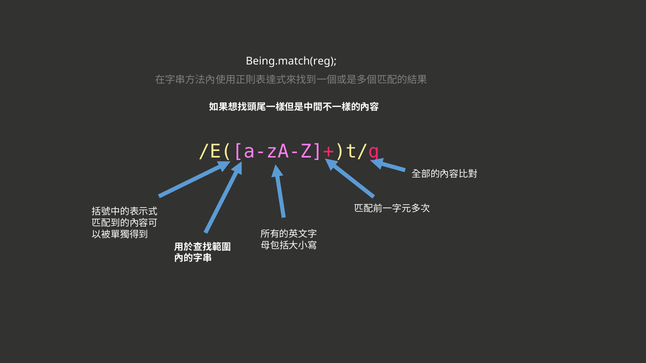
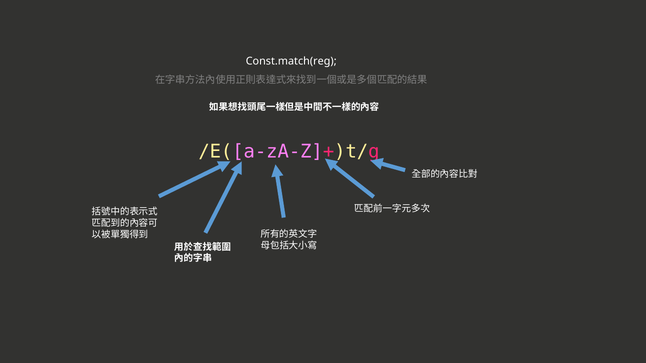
Being.match(reg: Being.match(reg -> Const.match(reg (291, 61)
